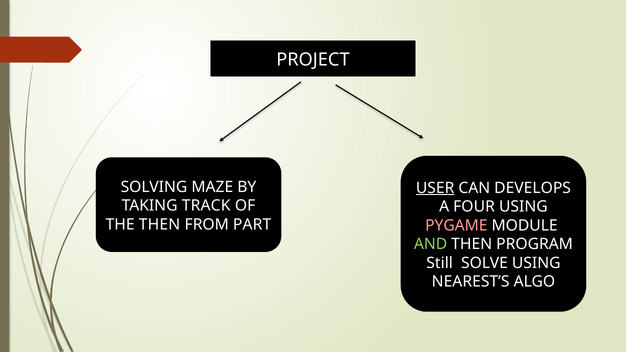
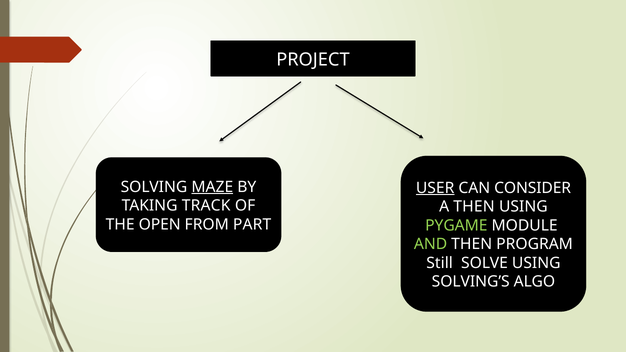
MAZE underline: none -> present (212, 187)
DEVELOPS: DEVELOPS -> CONSIDER (533, 188)
A FOUR: FOUR -> THEN (474, 207)
THE THEN: THEN -> OPEN (160, 225)
PYGAME colour: pink -> light green (456, 226)
NEAREST’S: NEAREST’S -> SOLVING’S (471, 282)
